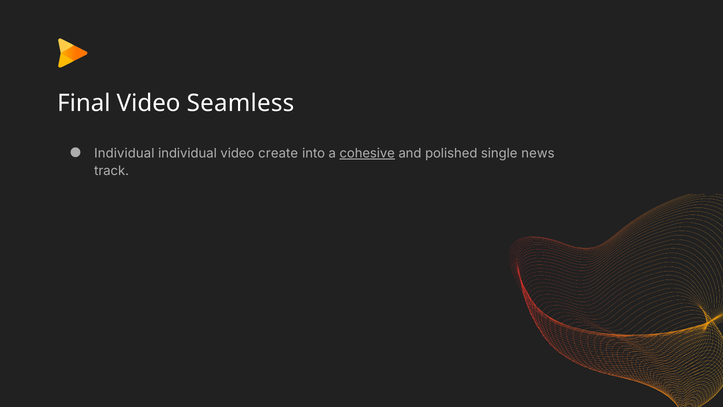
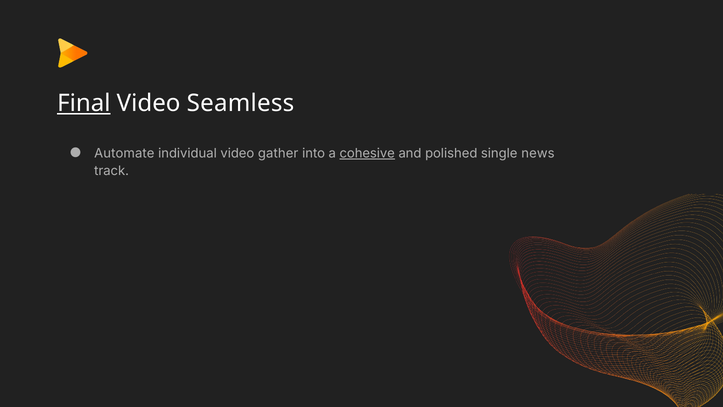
Final underline: none -> present (84, 103)
Individual: Individual -> Automate (124, 153)
create: create -> gather (278, 153)
